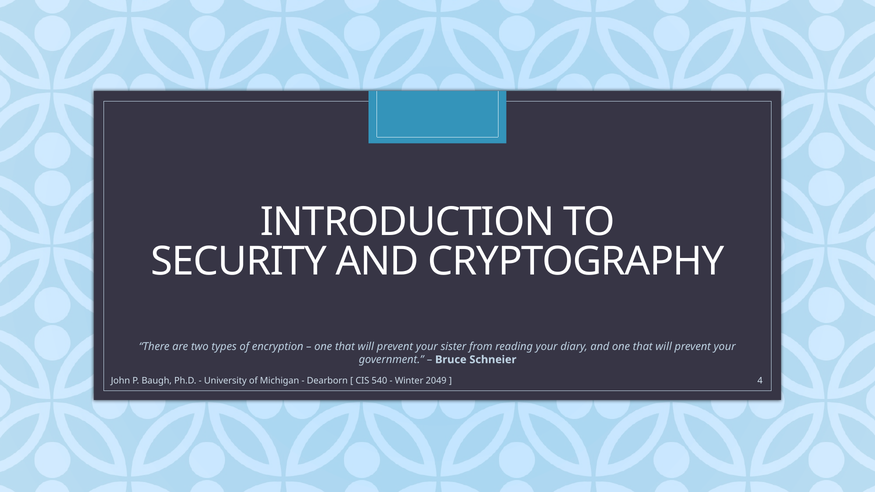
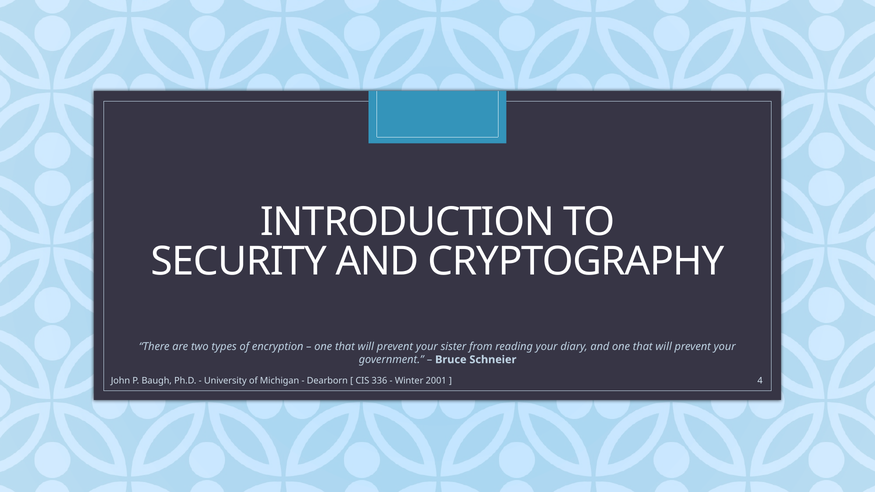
540: 540 -> 336 (379, 381)
2049: 2049 -> 2001 (436, 381)
